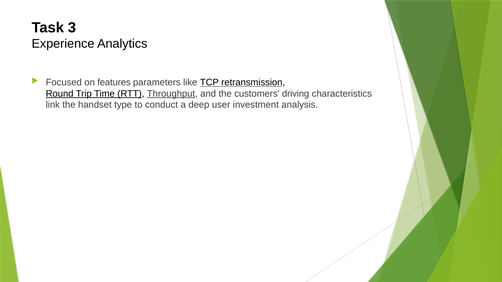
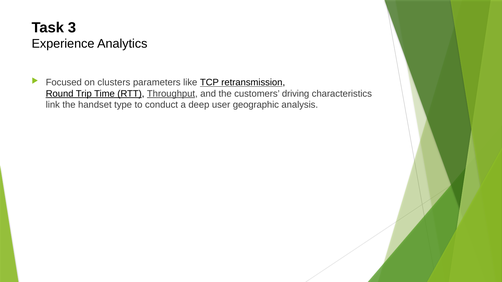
features: features -> clusters (114, 82)
investment: investment -> geographic (256, 105)
